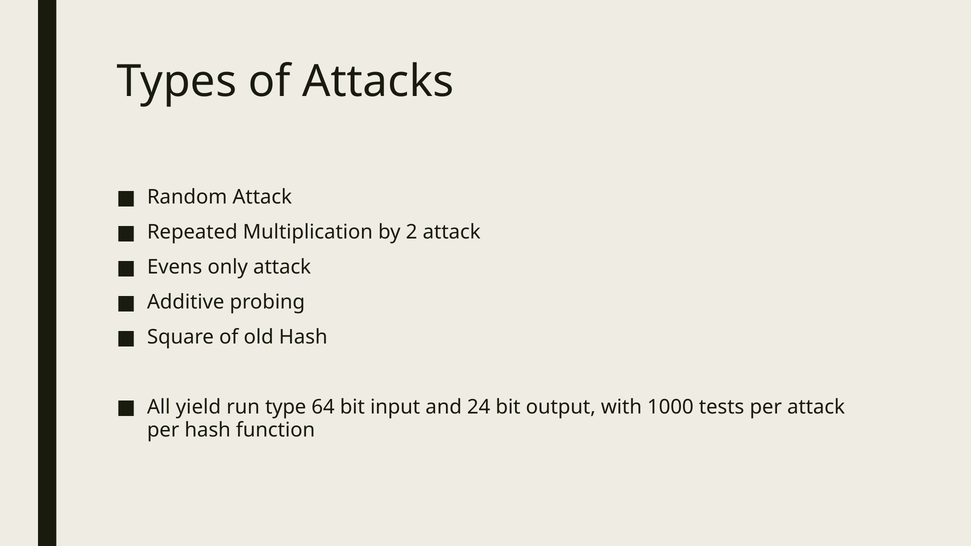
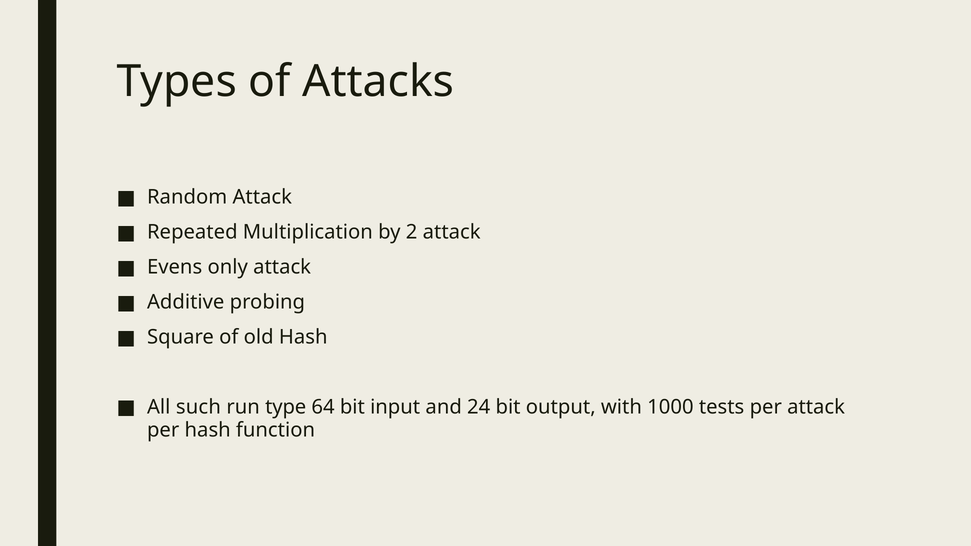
yield: yield -> such (198, 407)
